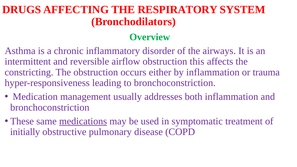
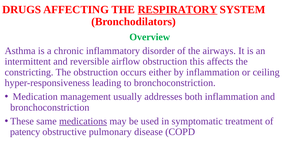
RESPIRATORY underline: none -> present (178, 10)
trauma: trauma -> ceiling (266, 72)
initially: initially -> patency (25, 132)
